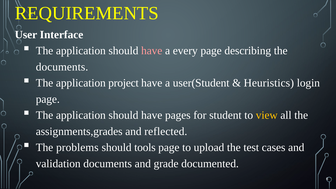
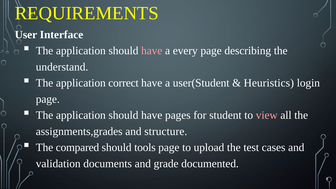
documents: documents -> understand (62, 67)
project: project -> correct (123, 83)
view colour: yellow -> pink (267, 115)
reflected: reflected -> structure (166, 131)
problems: problems -> compared (77, 147)
